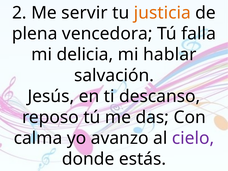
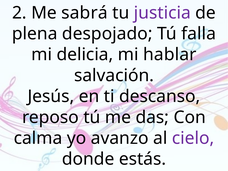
servir: servir -> sabrá (84, 13)
justicia colour: orange -> purple (162, 13)
vencedora: vencedora -> despojado (107, 34)
